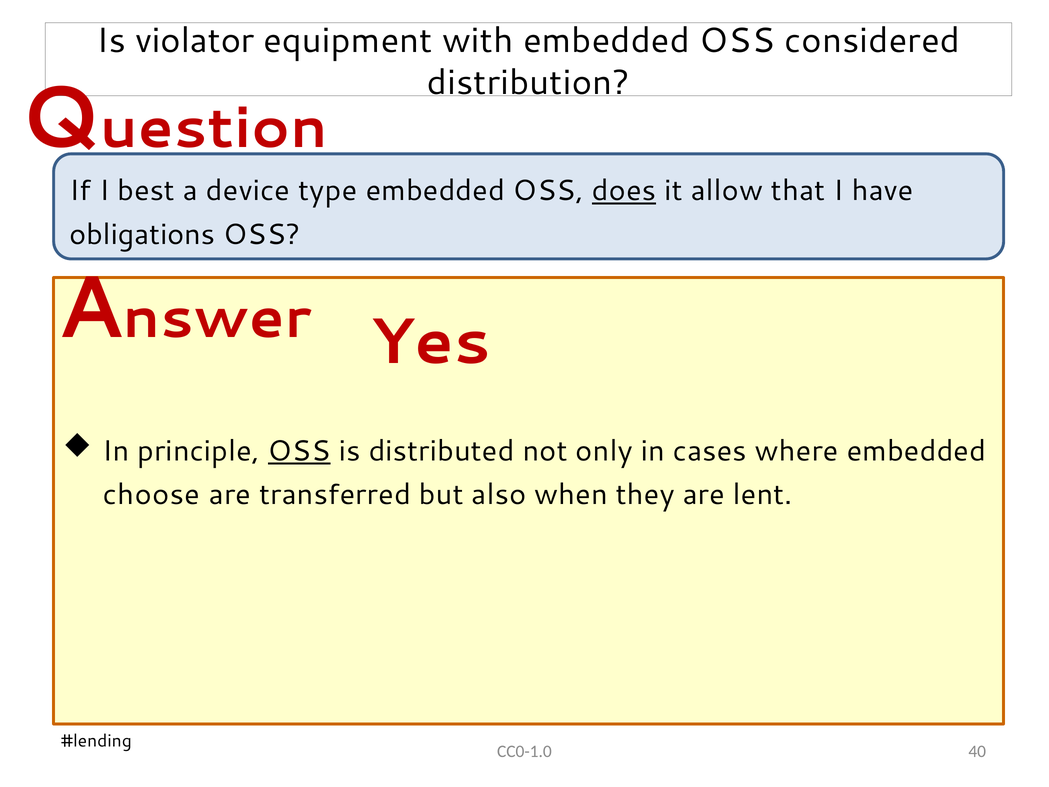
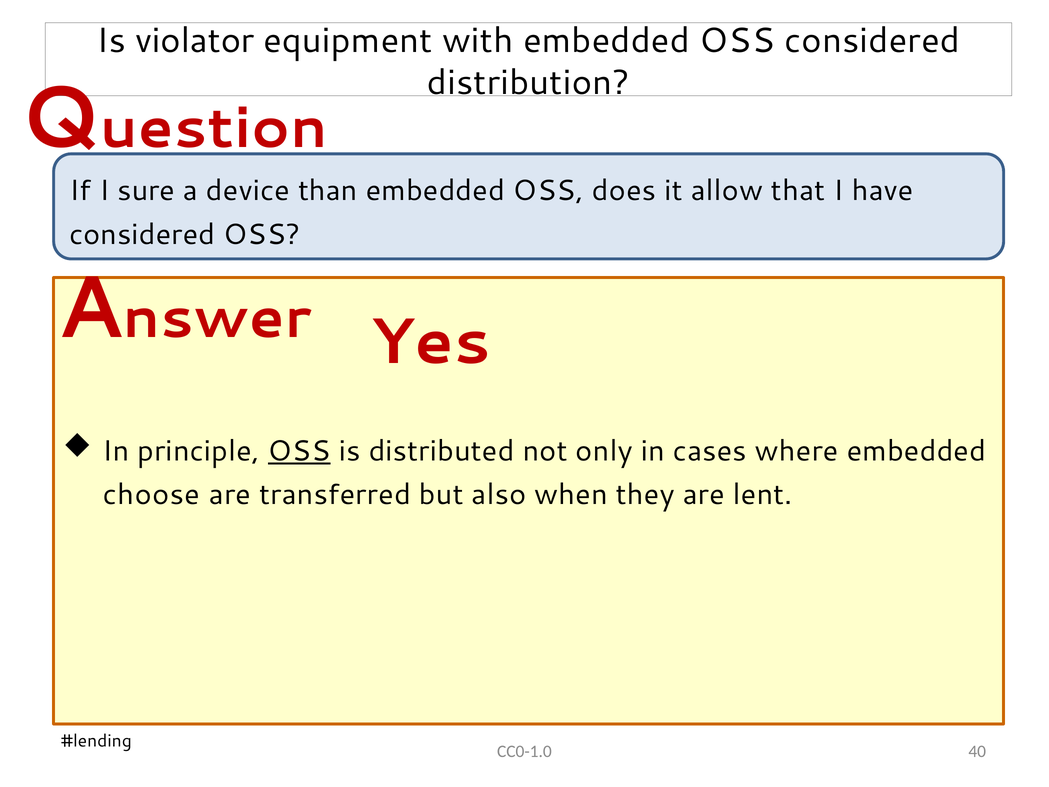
best: best -> sure (146, 191)
type: type -> than (328, 191)
does underline: present -> none (624, 191)
obligations: obligations -> considered (142, 234)
